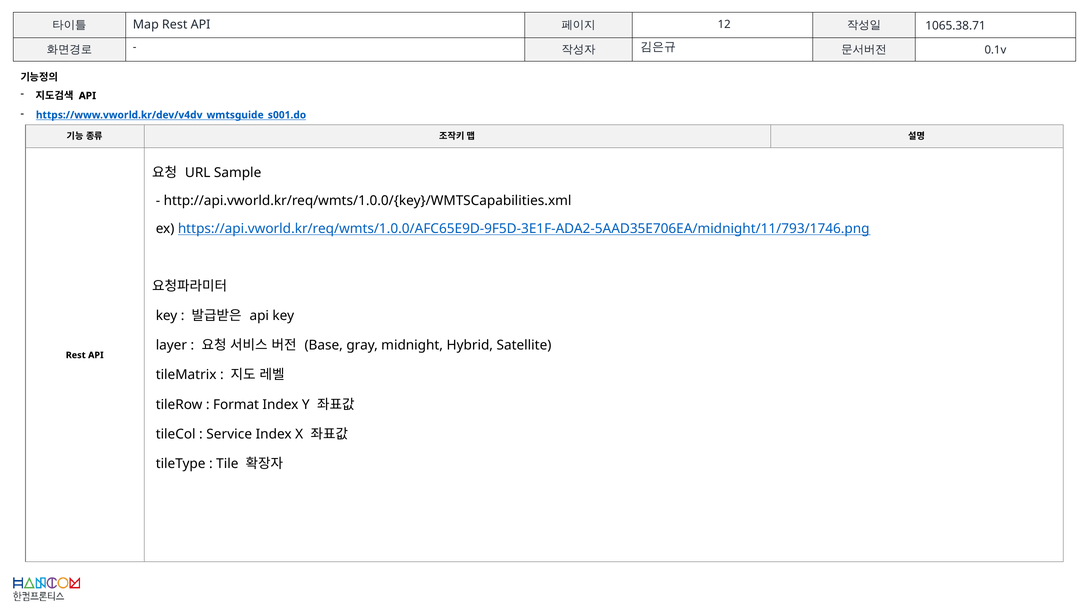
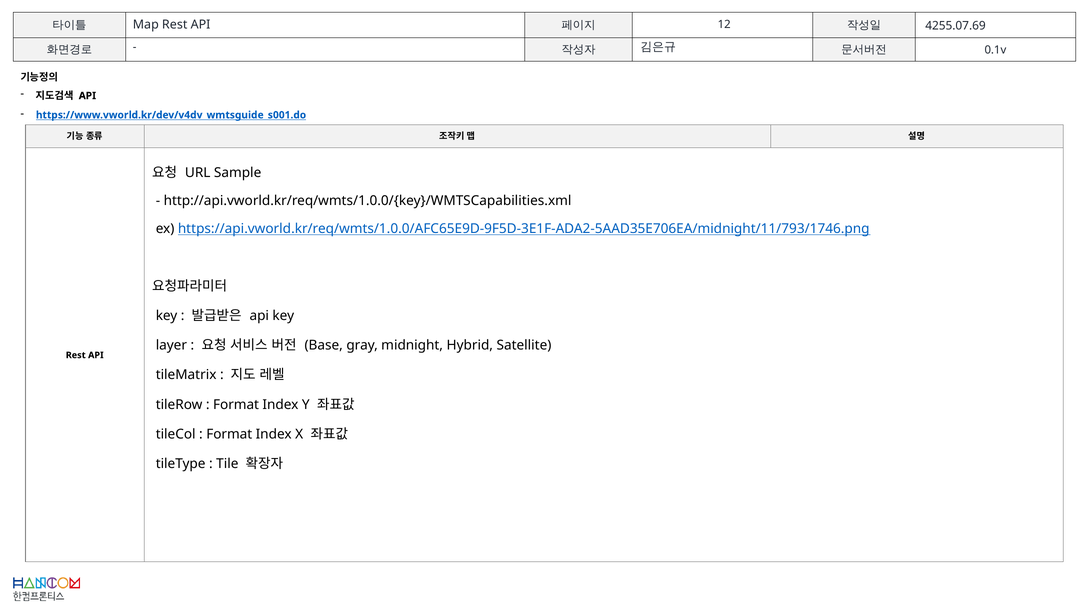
1065.38.71: 1065.38.71 -> 4255.07.69 (956, 26)
Service: Service -> Format (229, 434)
